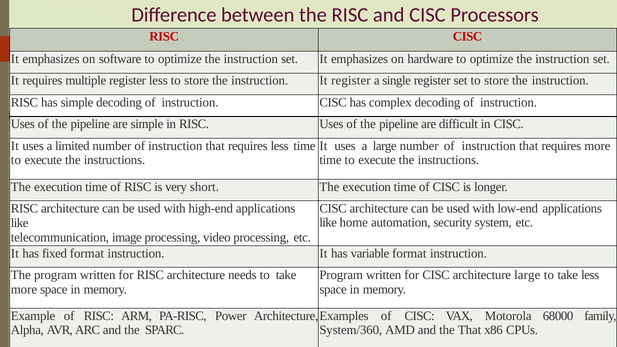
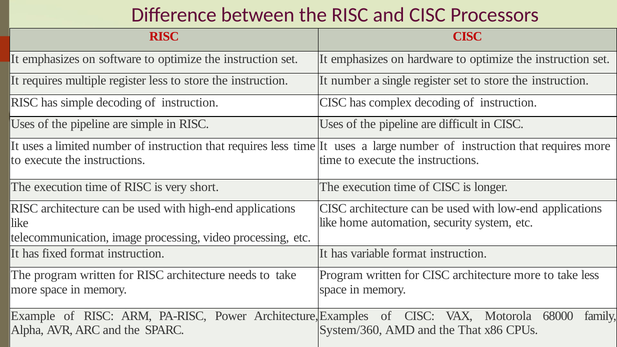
It register: register -> number (351, 81)
architecture large: large -> more (527, 275)
